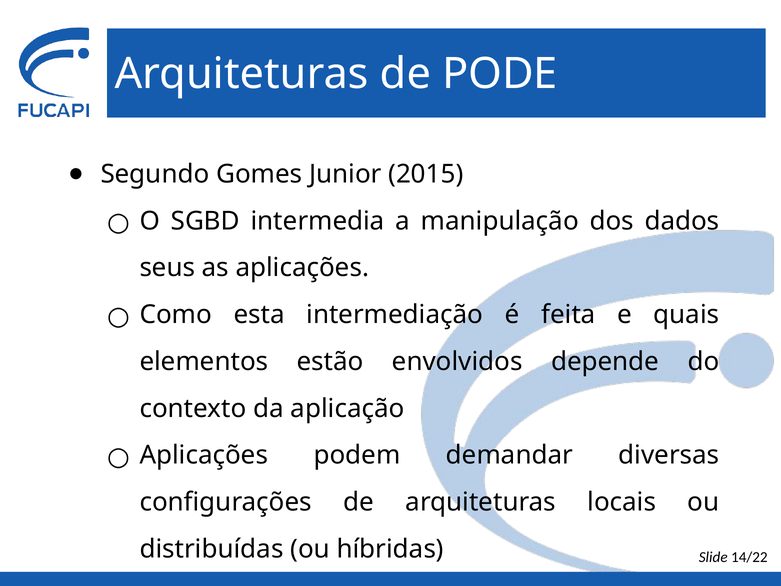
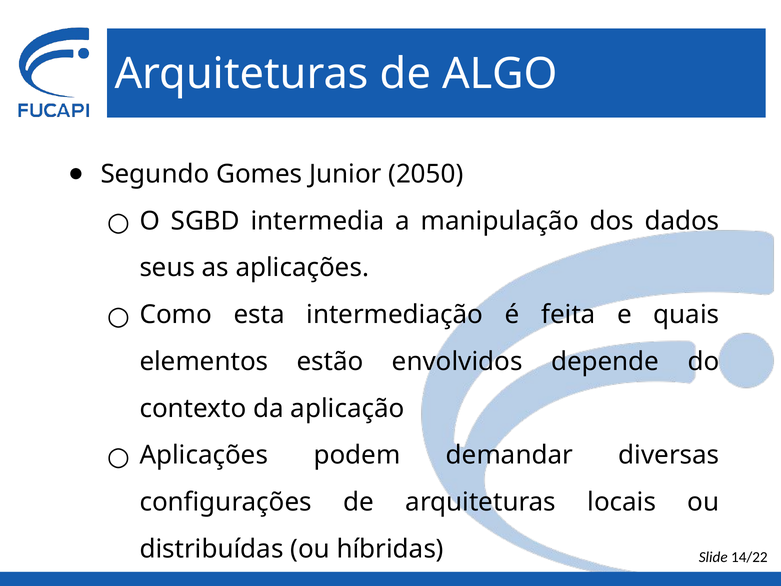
PODE: PODE -> ALGO (500, 74)
2015: 2015 -> 2050 (426, 174)
